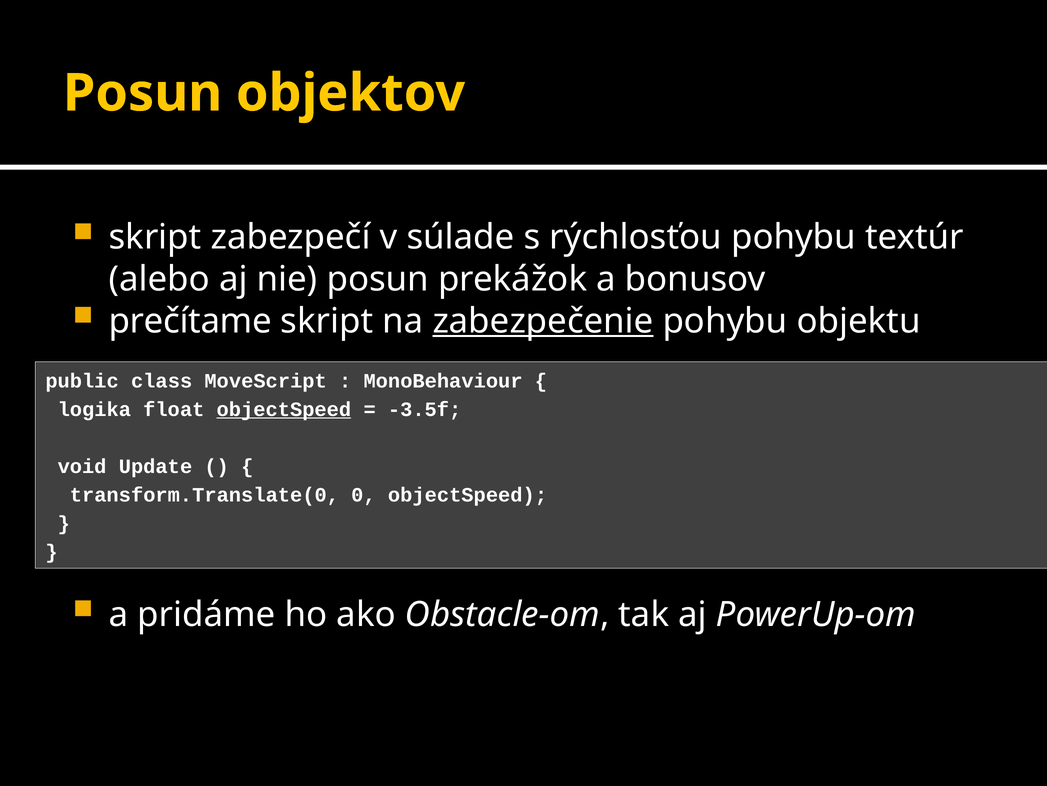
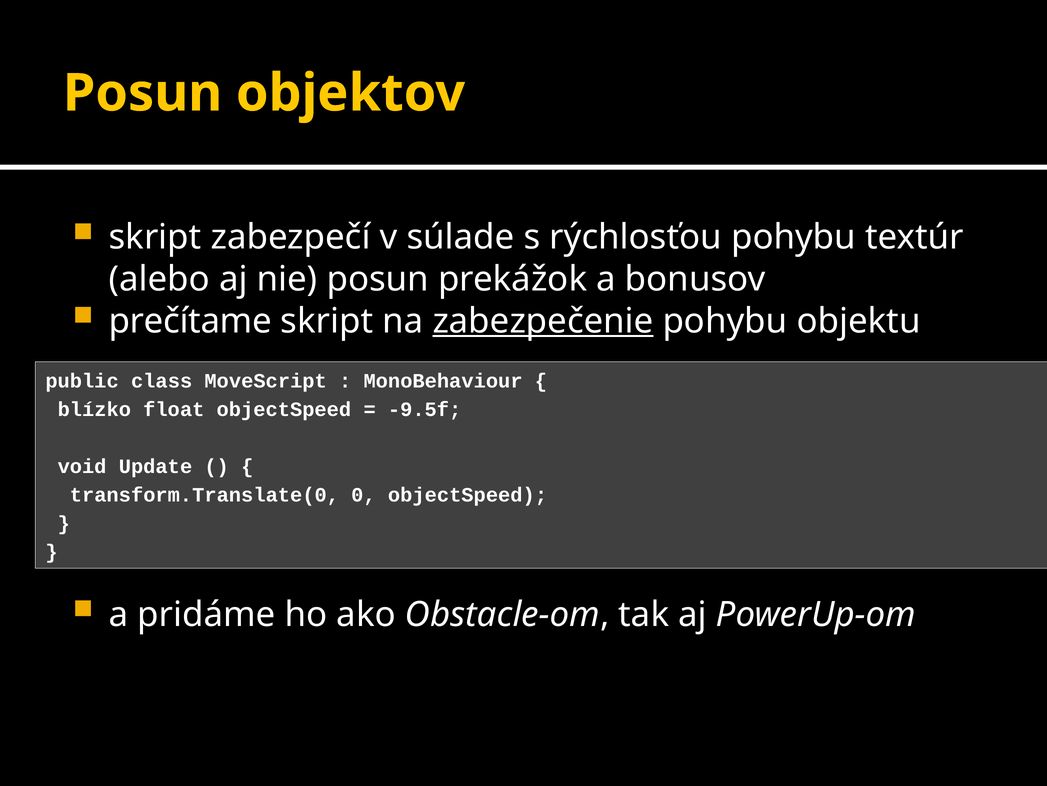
logika: logika -> blízko (94, 409)
objectSpeed underline: present -> none (284, 409)
-3.5f: -3.5f -> -9.5f (425, 409)
